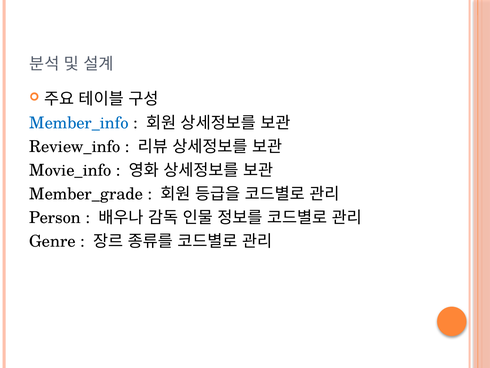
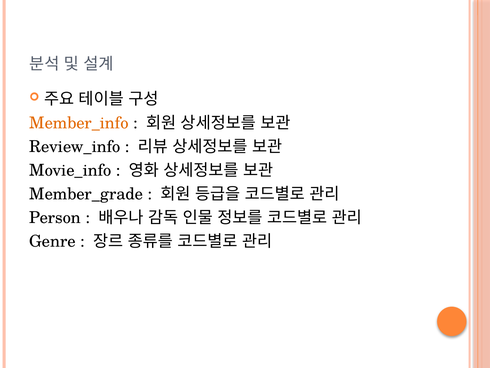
Member_info colour: blue -> orange (79, 123)
